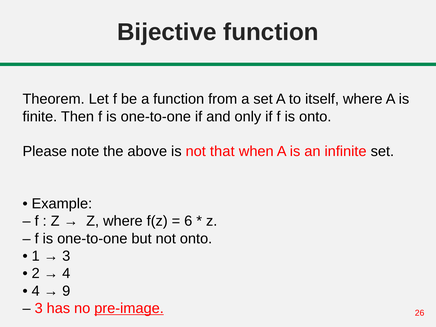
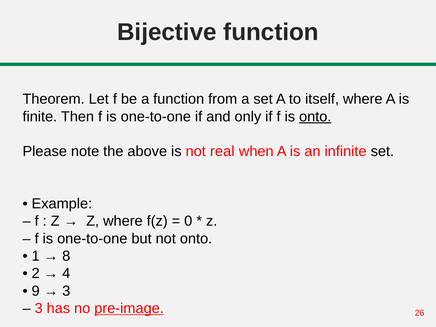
onto underline: none -> present (315, 117)
that: that -> real (222, 151)
6: 6 -> 0 (188, 221)
3: 3 -> 8 (66, 256)
4: 4 -> 9 (36, 291)
9: 9 -> 3 (66, 291)
